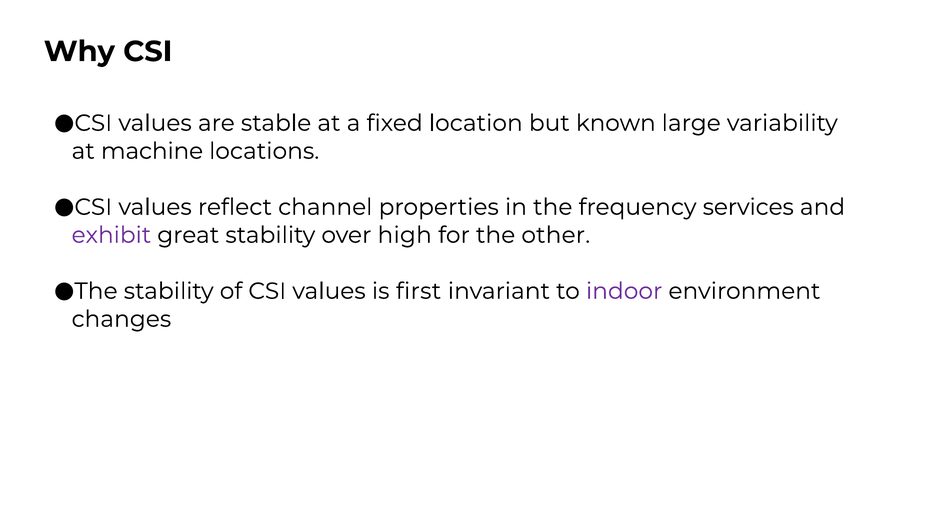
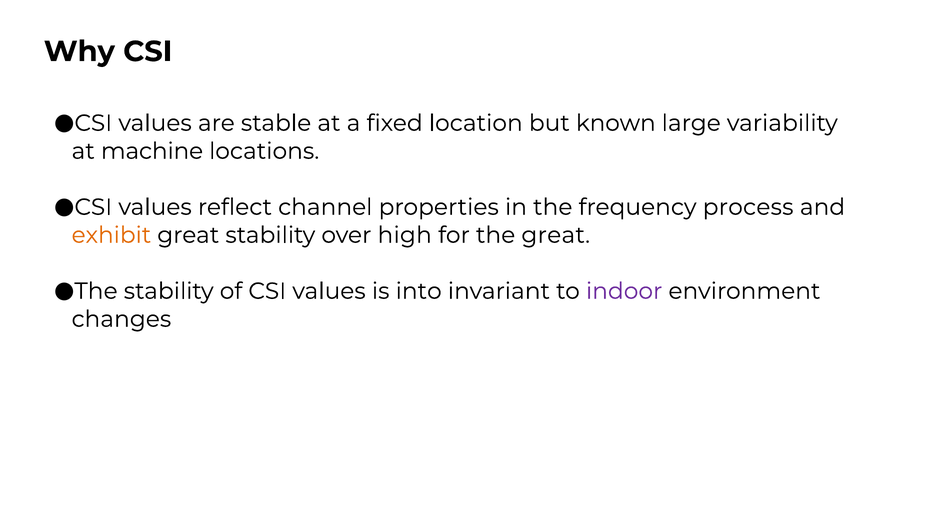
services: services -> process (748, 207)
exhibit colour: purple -> orange (111, 235)
the other: other -> great (556, 235)
first: first -> into (419, 291)
